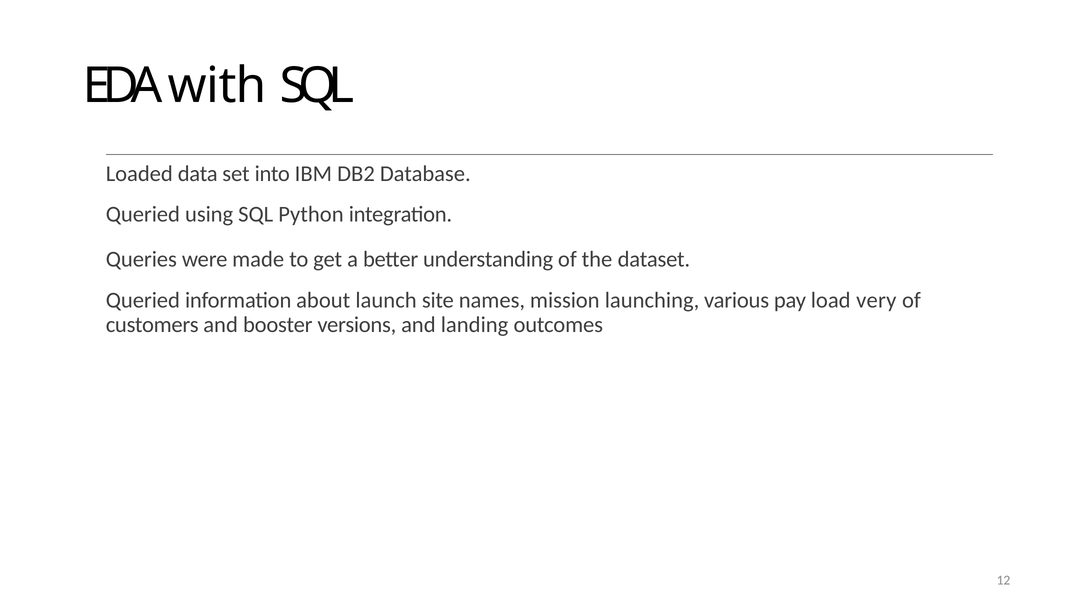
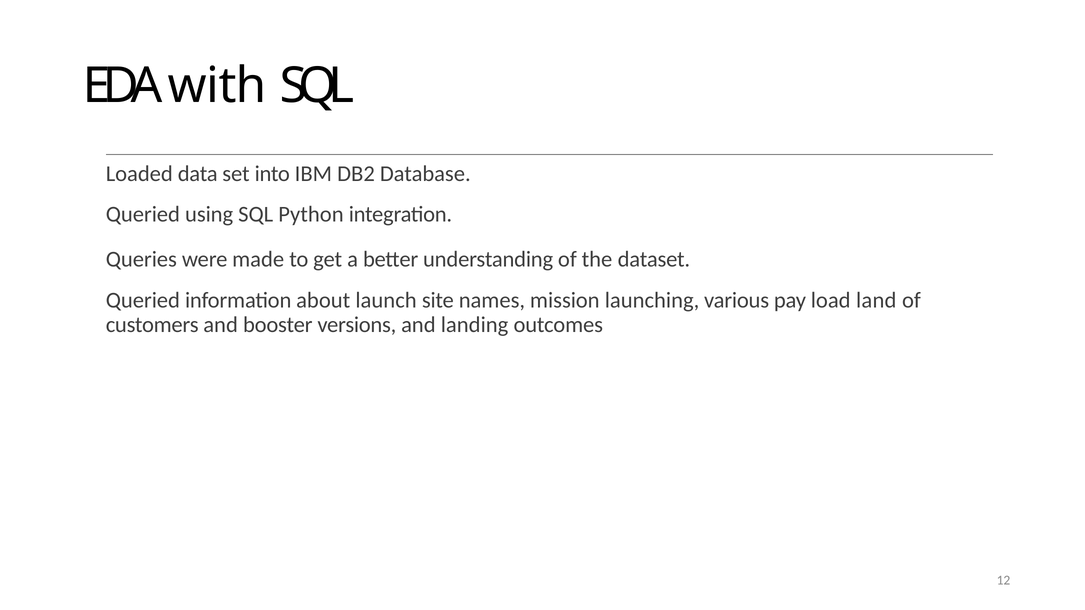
very: very -> land (876, 300)
